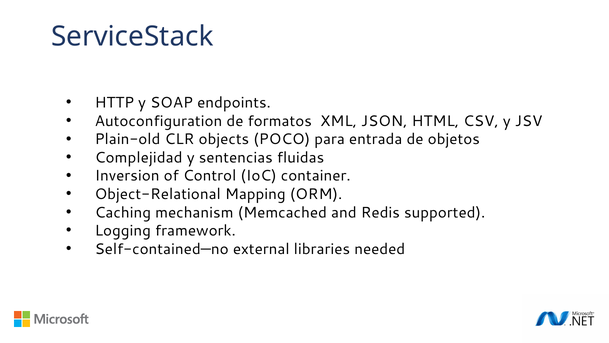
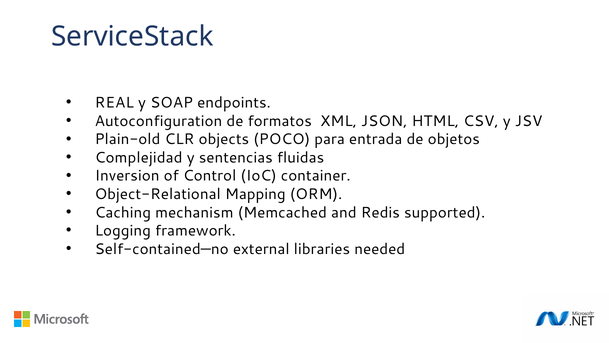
HTTP: HTTP -> REAL (114, 103)
